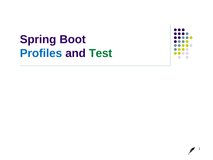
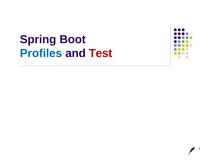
Test colour: green -> red (101, 53)
